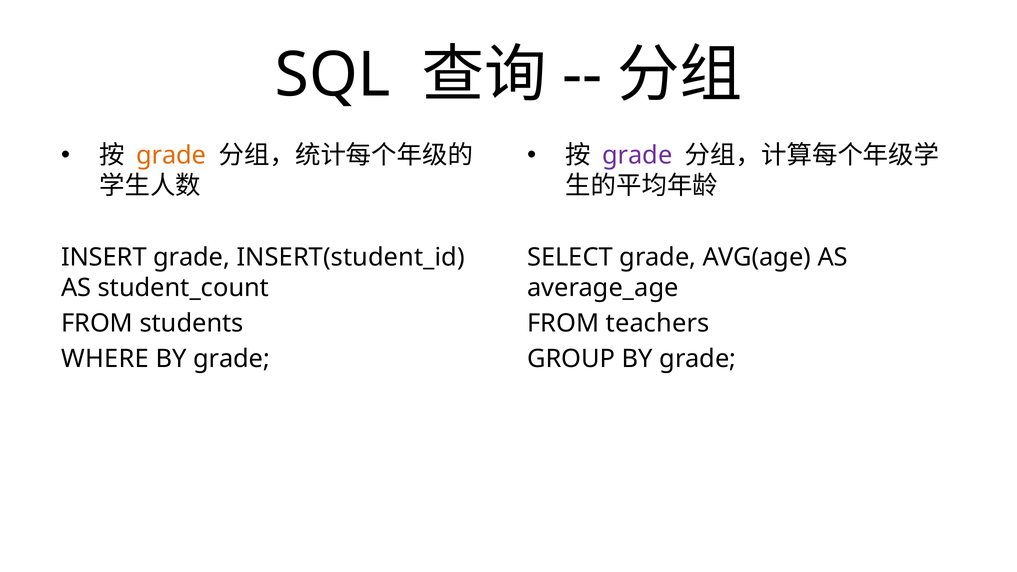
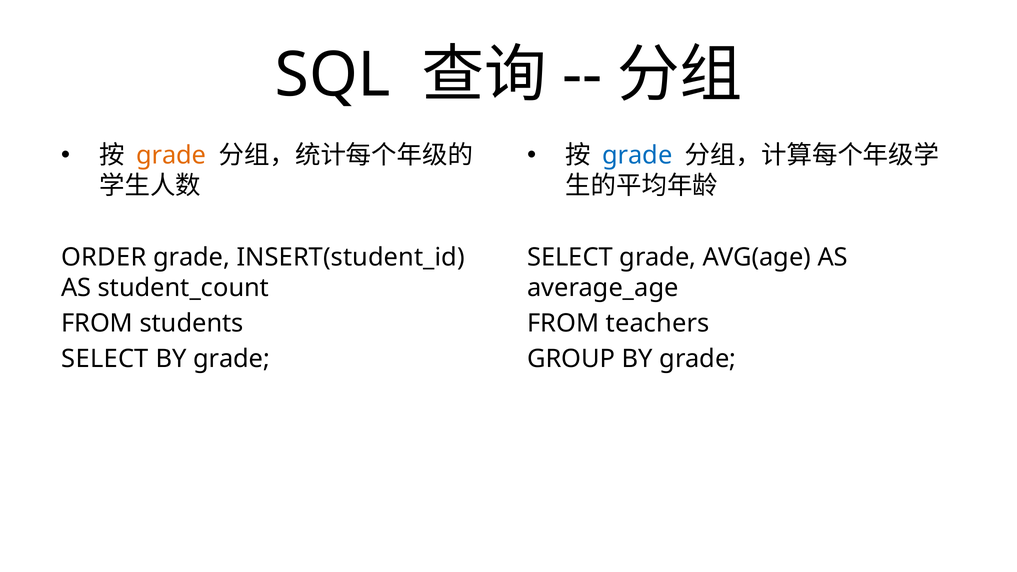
grade colour: purple -> blue (637, 156)
INSERT: INSERT -> ORDER (104, 257)
WHERE: WHERE -> SELECT (105, 359)
